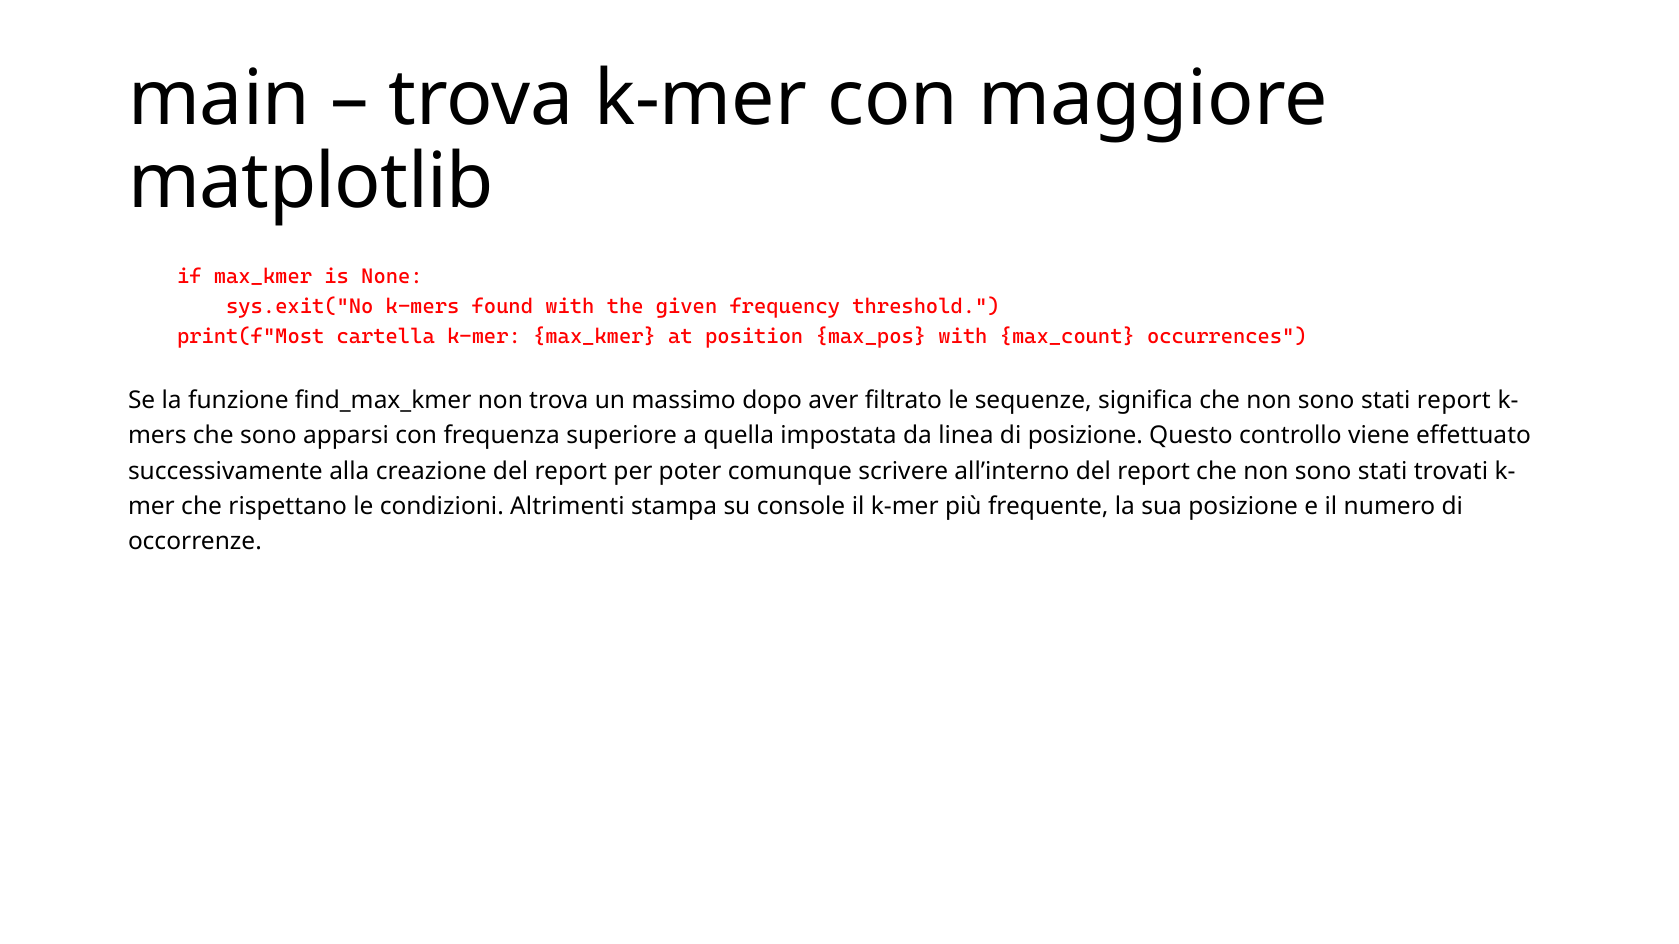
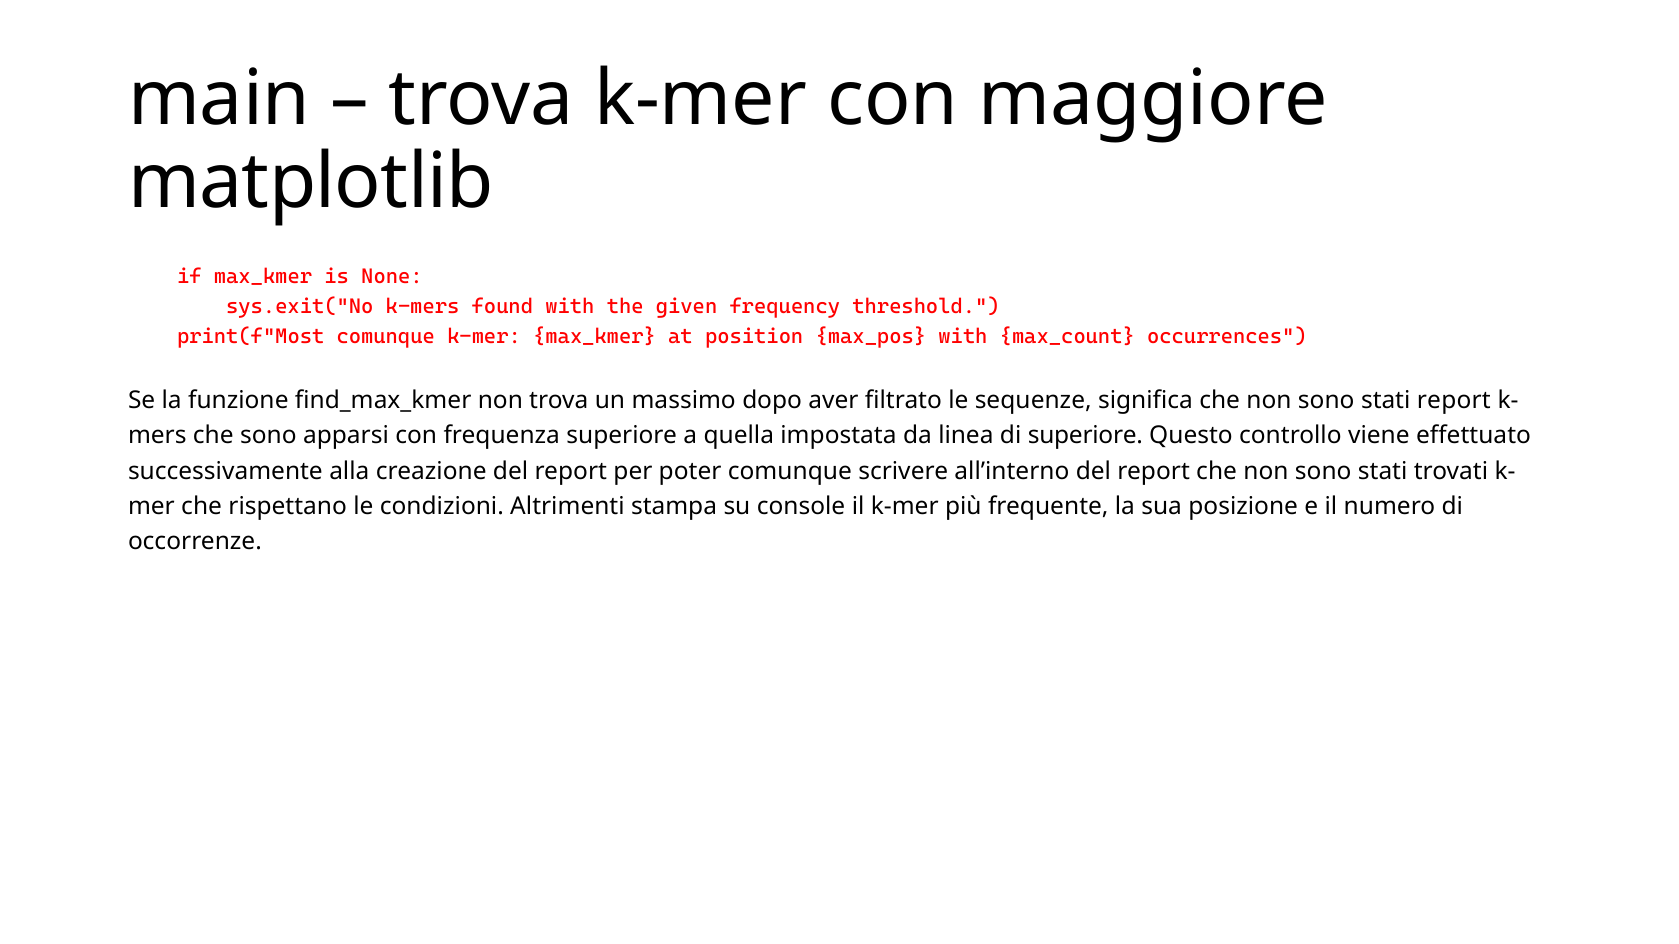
print(f"Most cartella: cartella -> comunque (386, 337)
di posizione: posizione -> superiore (1085, 436)
